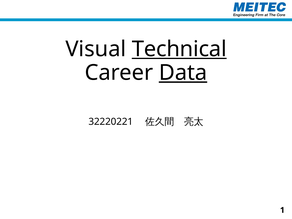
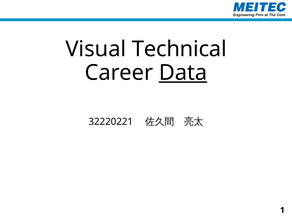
Technical underline: present -> none (179, 49)
